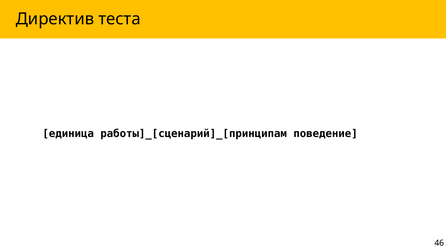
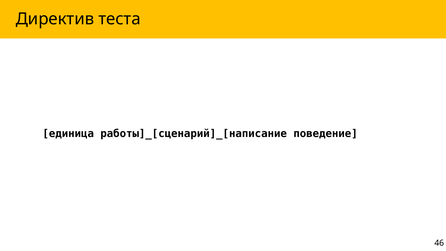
работы]_[сценарий]_[принципам: работы]_[сценарий]_[принципам -> работы]_[сценарий]_[написание (194, 133)
